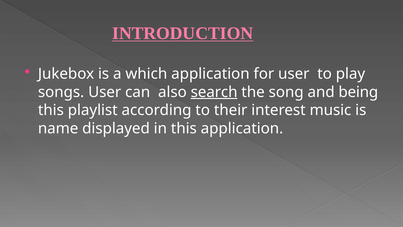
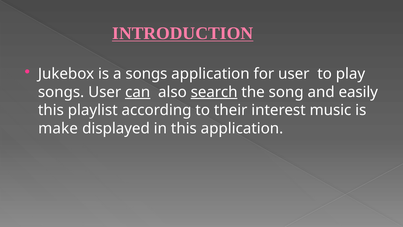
a which: which -> songs (146, 74)
can underline: none -> present (138, 92)
being: being -> easily (358, 92)
name: name -> make (58, 128)
